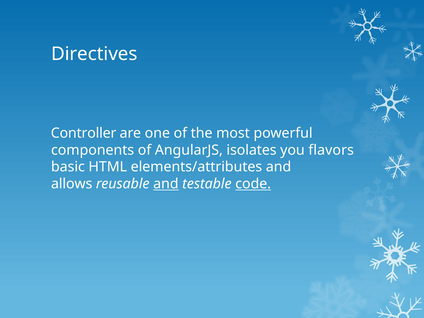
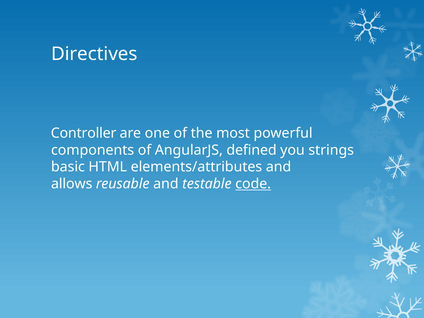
isolates: isolates -> defined (252, 150)
flavors: flavors -> strings (331, 150)
and underline: present -> none (166, 184)
